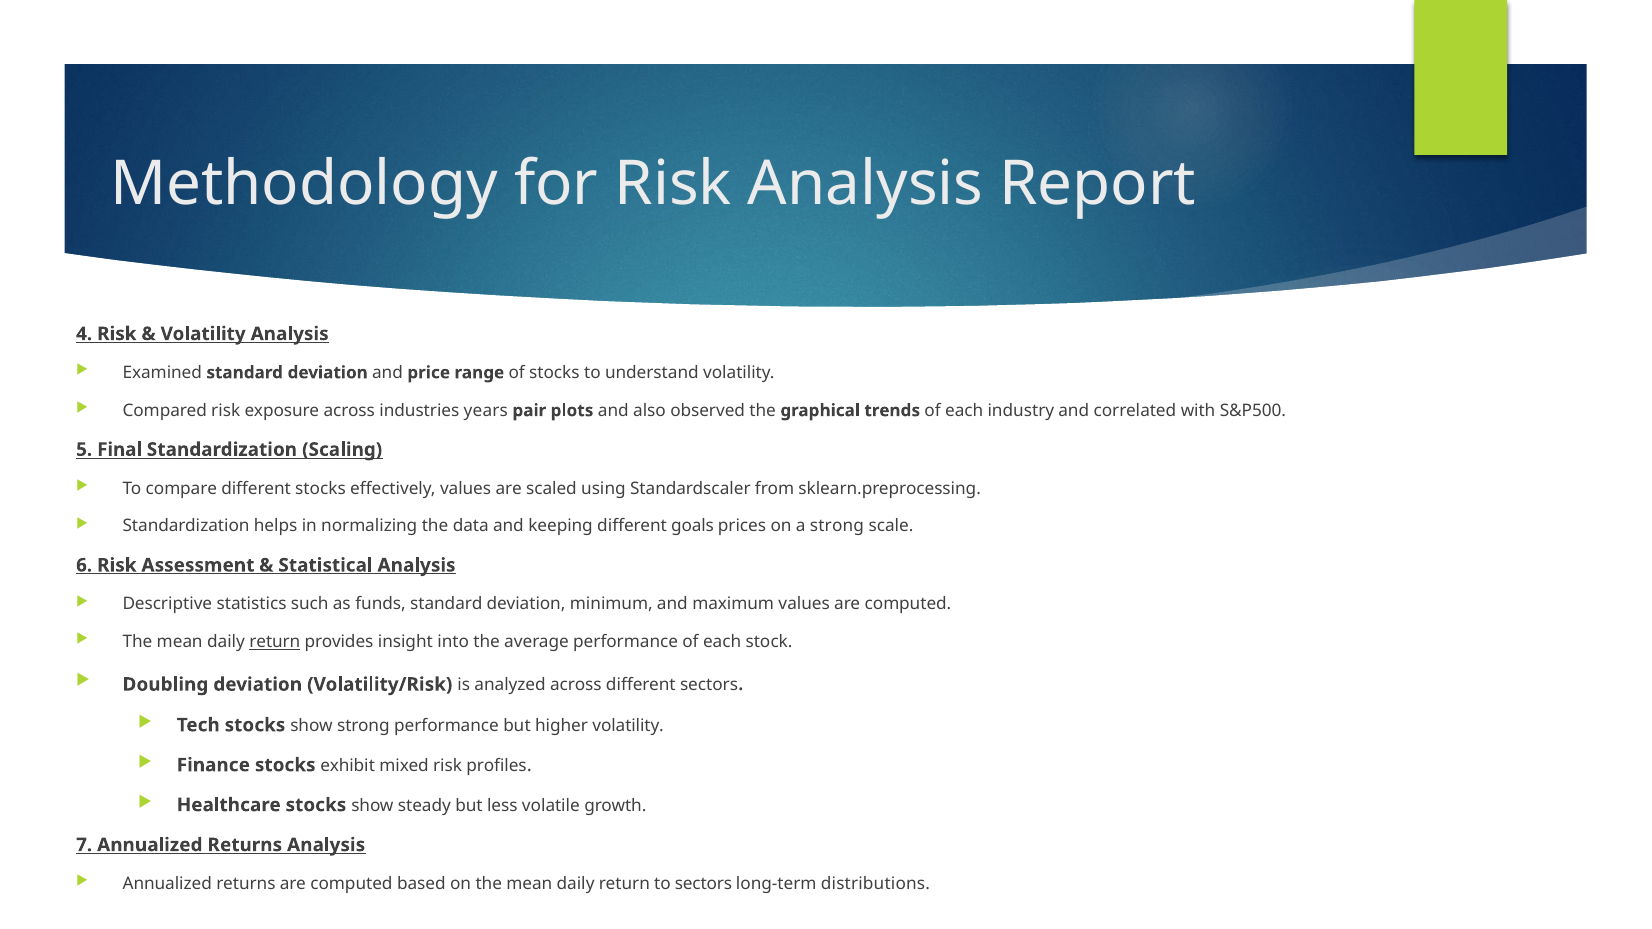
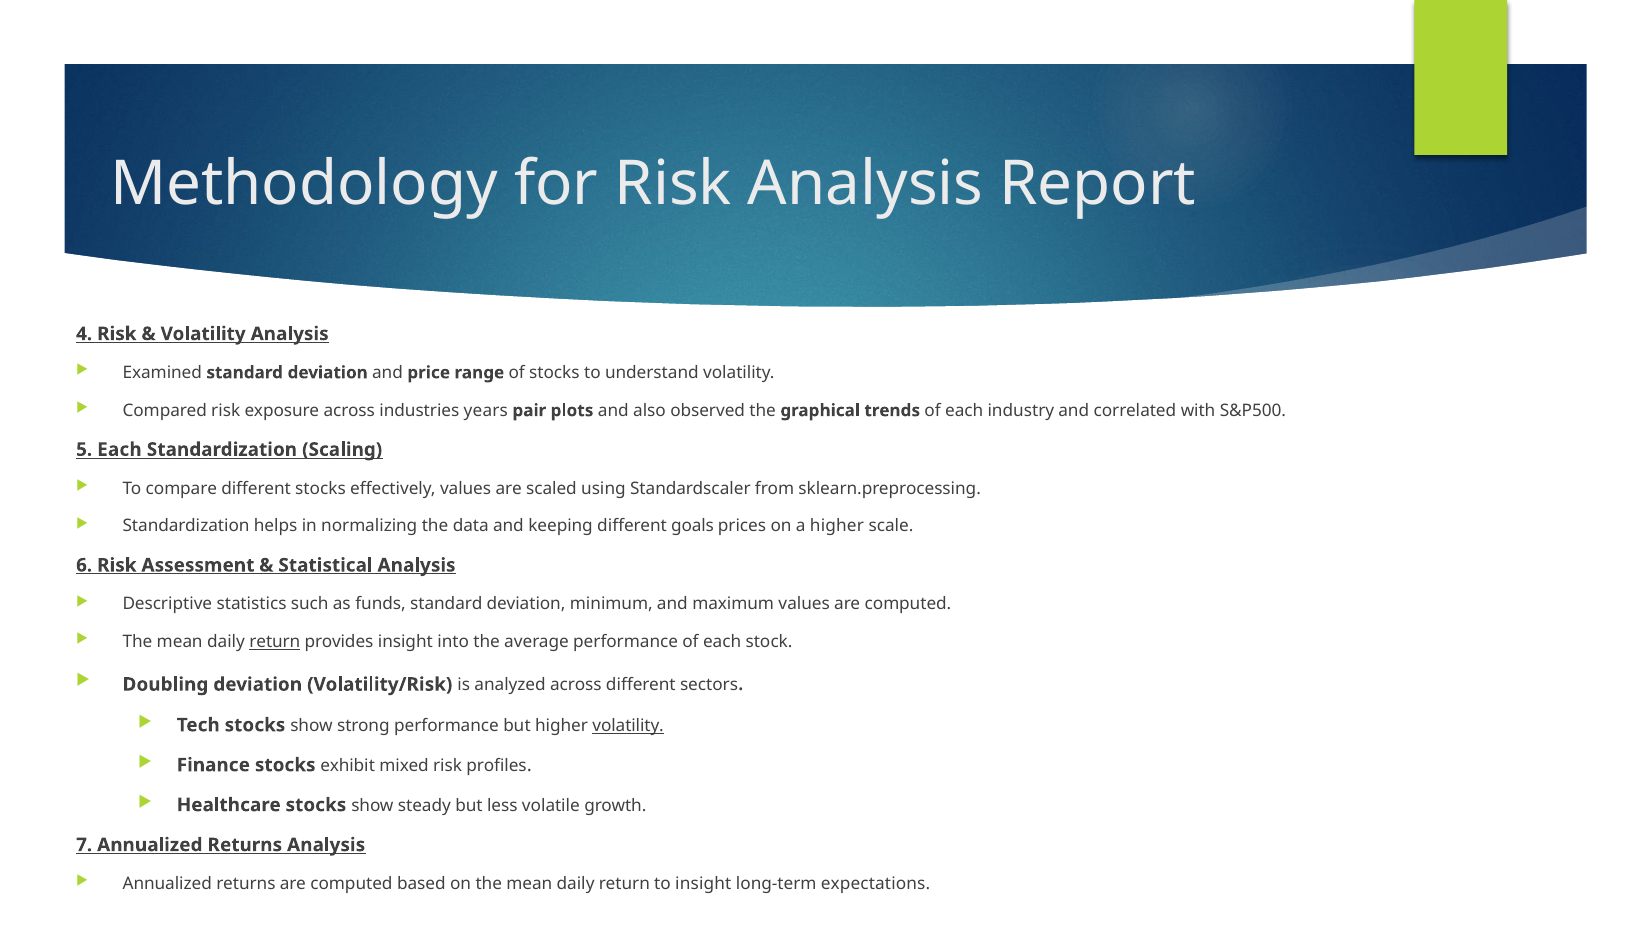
5 Final: Final -> Each (119, 450)
a strong: strong -> higher (837, 526)
volatility underline: none -> present (628, 726)
to sectors: sectors -> insight (703, 884)
distributions: distributions -> expectations (875, 884)
